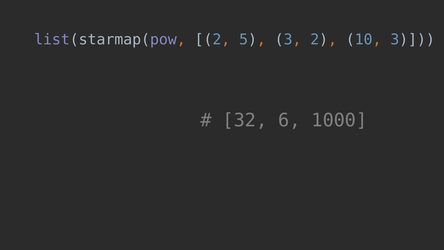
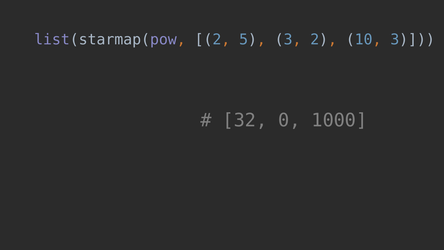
6: 6 -> 0 (289, 120)
